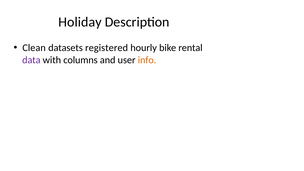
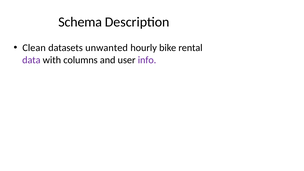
Holiday: Holiday -> Schema (80, 22)
registered: registered -> unwanted (107, 48)
info colour: orange -> purple (147, 60)
